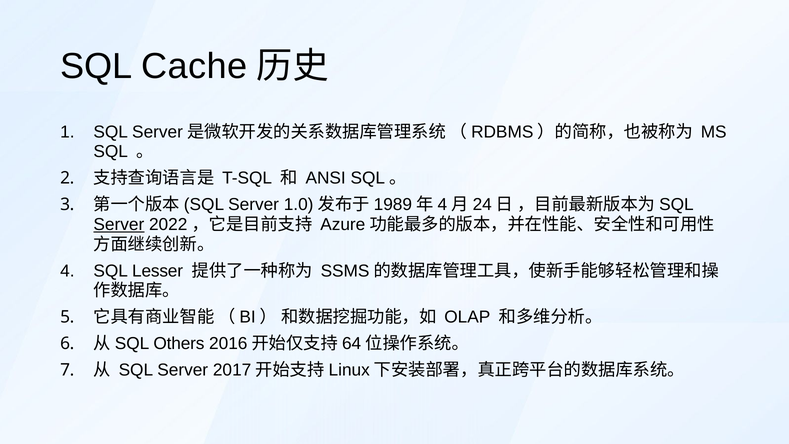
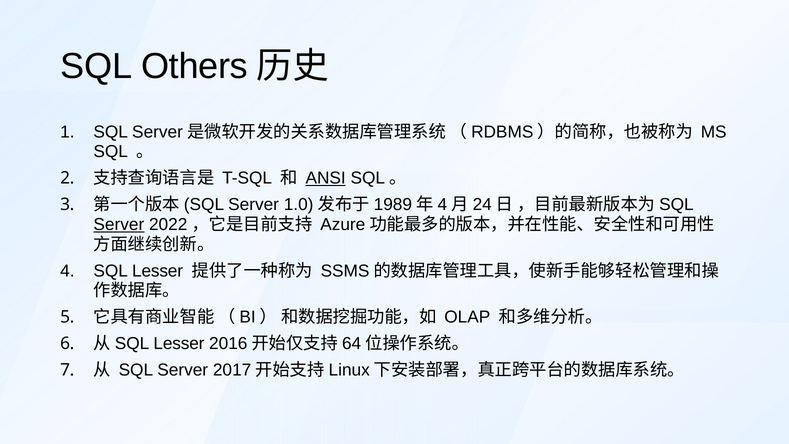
Cache: Cache -> Others (195, 66)
ANSI underline: none -> present (326, 178)
Others: Others -> Lesser (179, 344)
